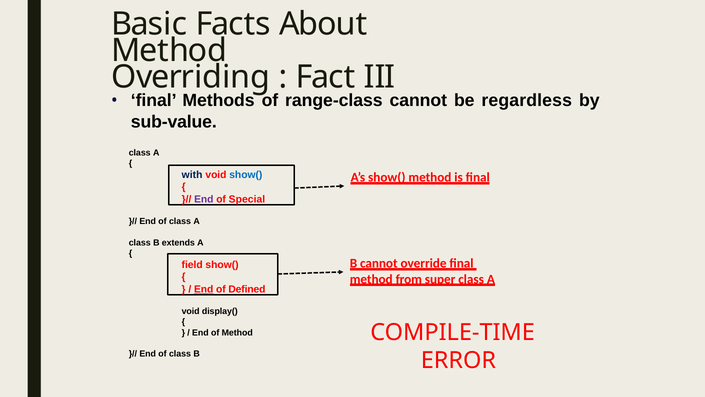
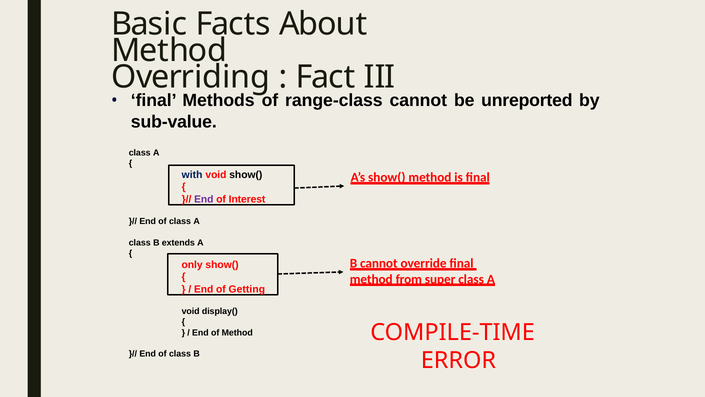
regardless: regardless -> unreported (527, 100)
show( colour: blue -> black (246, 175)
Special: Special -> Interest (247, 199)
field: field -> only (192, 264)
End underline: present -> none (204, 289)
Defined: Defined -> Getting (247, 289)
